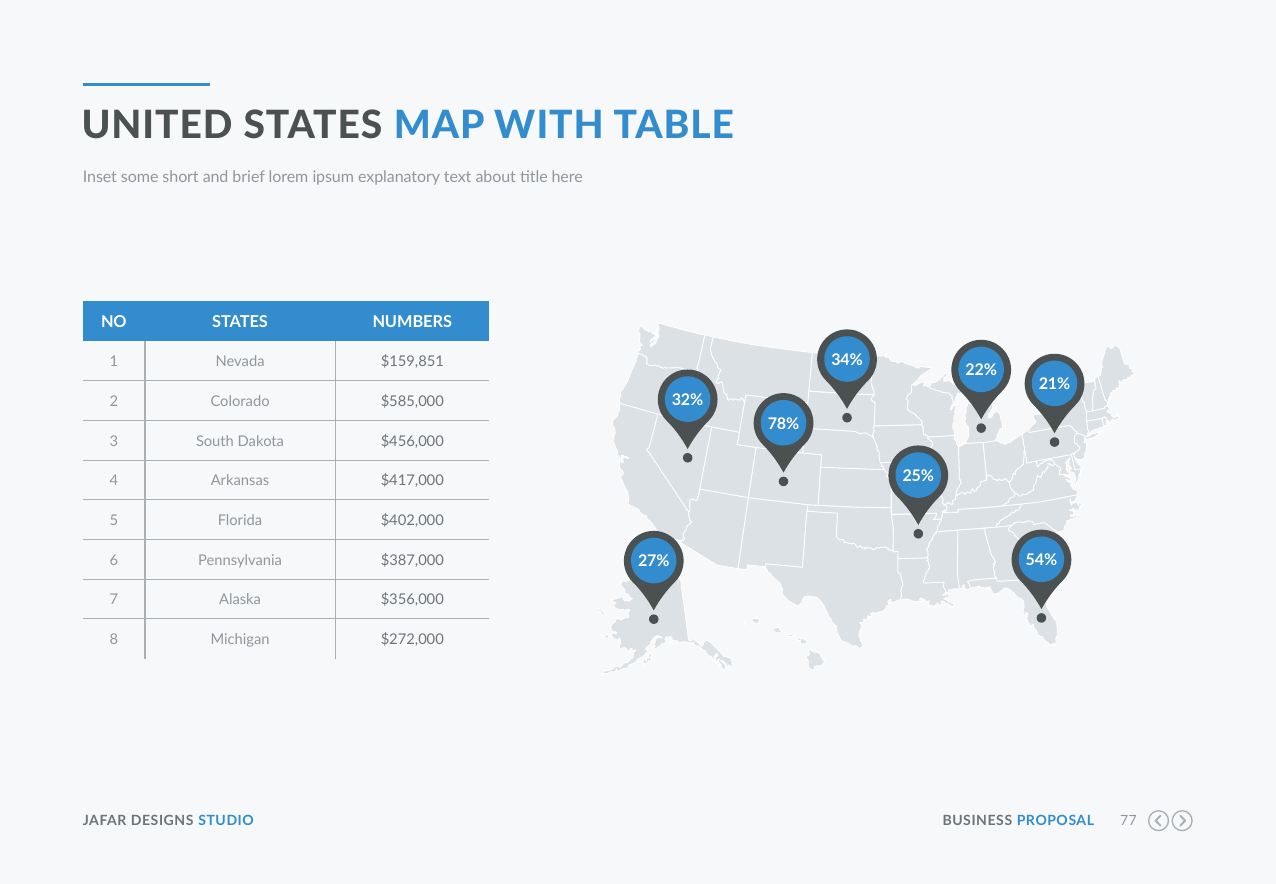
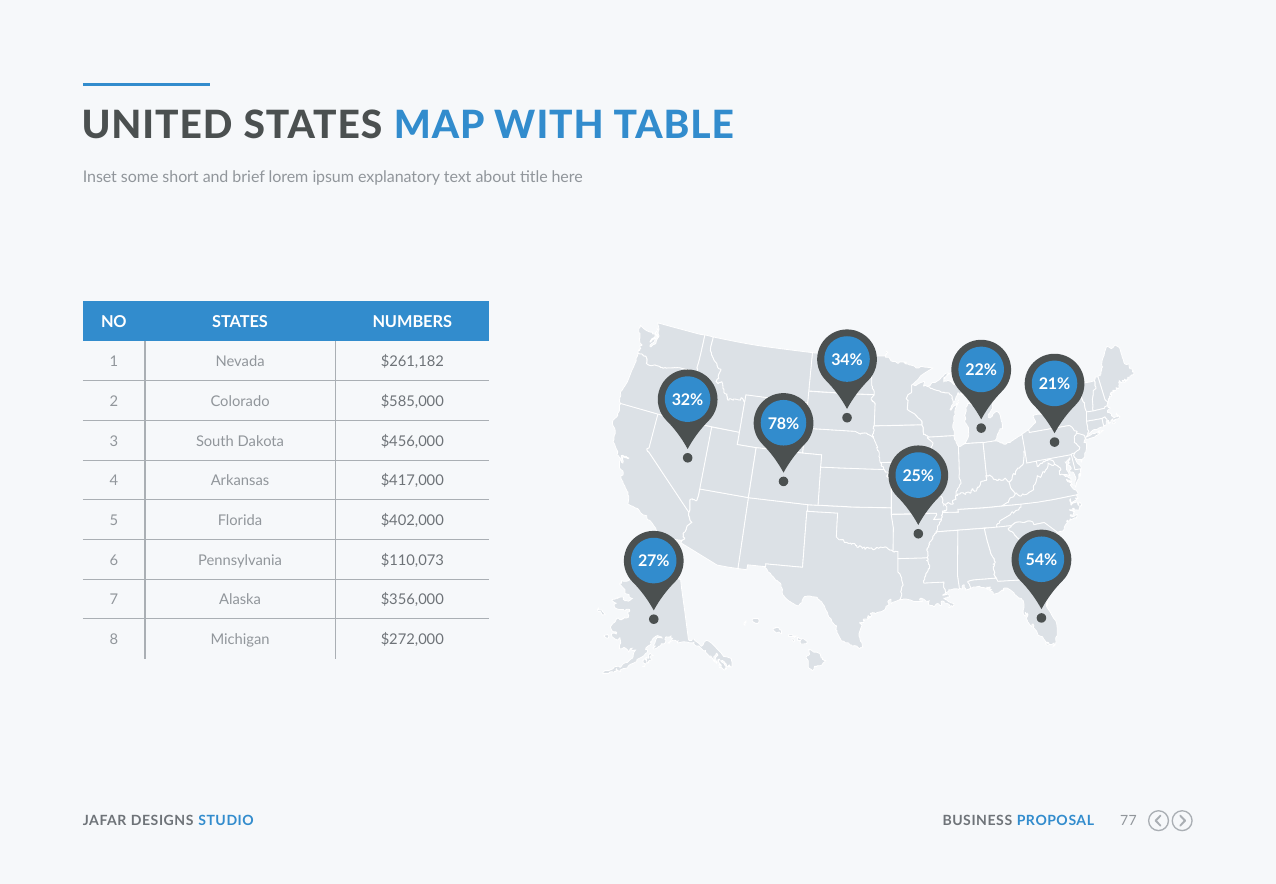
$159,851: $159,851 -> $261,182 (412, 362)
$387,000: $387,000 -> $110,073 (412, 560)
